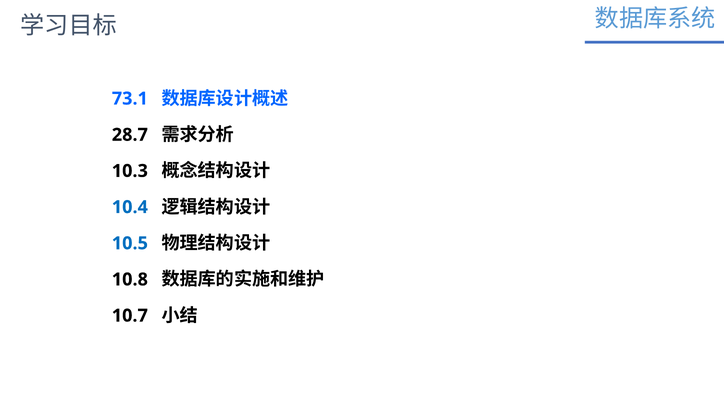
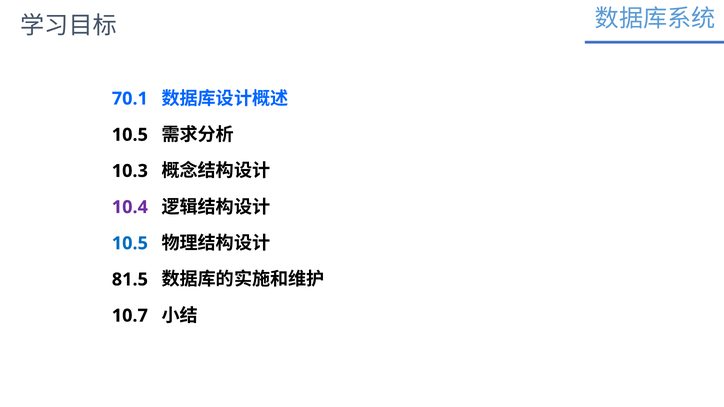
73.1: 73.1 -> 70.1 (130, 99)
28.7: 28.7 -> 10.5 (130, 135)
10.4 colour: blue -> purple (130, 207)
10.8: 10.8 -> 81.5 (130, 280)
